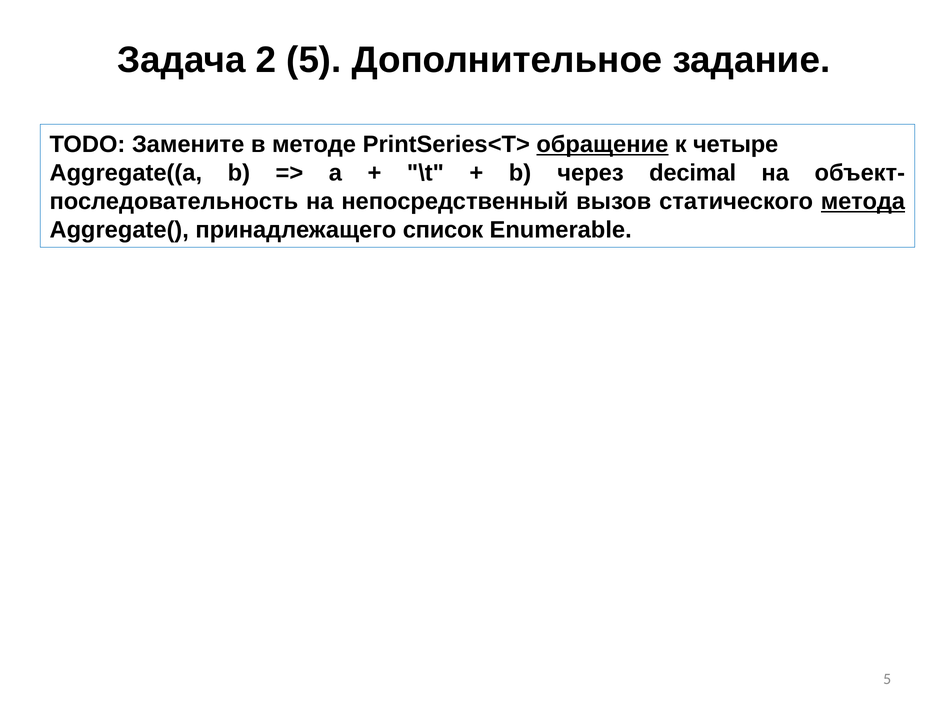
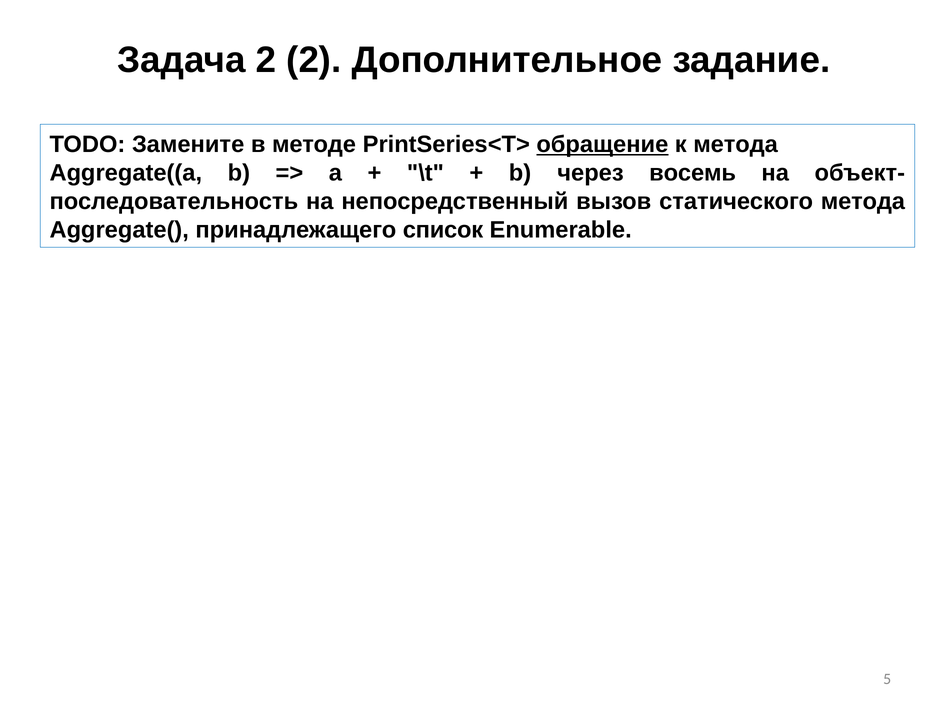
2 5: 5 -> 2 (314, 60)
к четыре: четыре -> метода (736, 145)
decimal: decimal -> восемь (693, 173)
метода underline: present -> none (863, 201)
